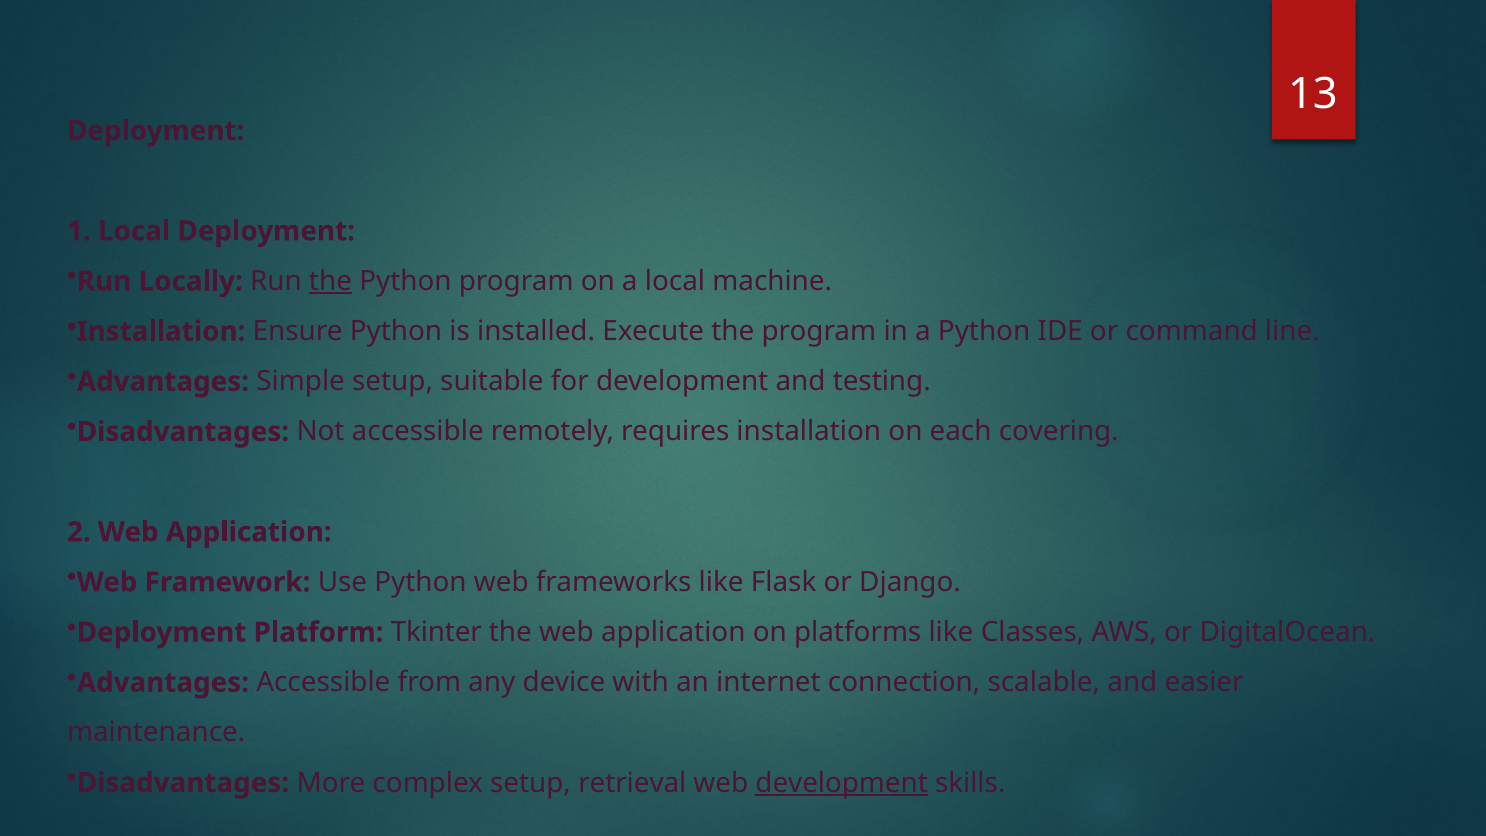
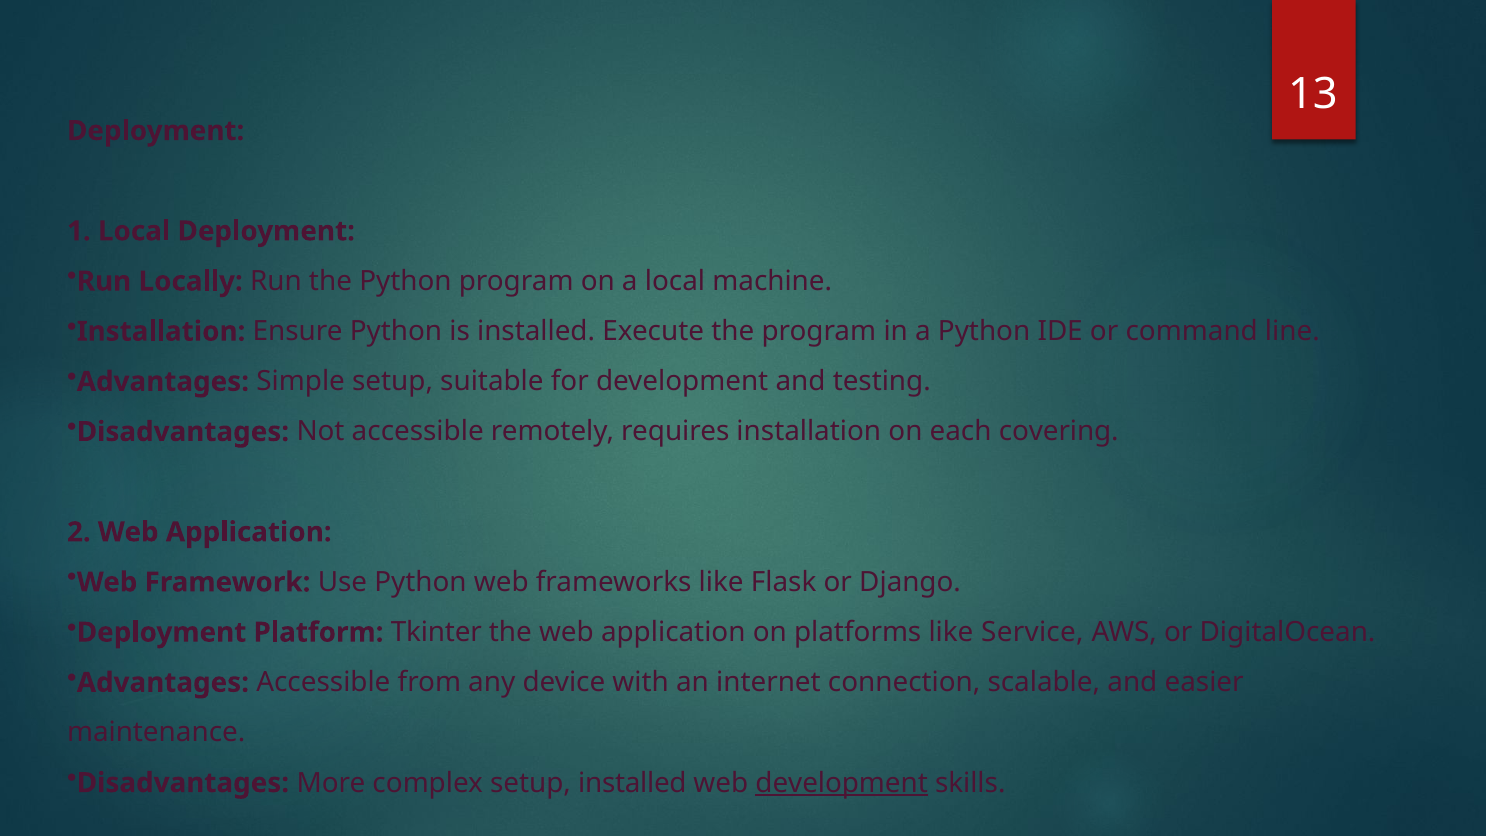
the underline: present -> none (330, 281)
Classes: Classes -> Service (1032, 632)
setup retrieval: retrieval -> installed (632, 783)
